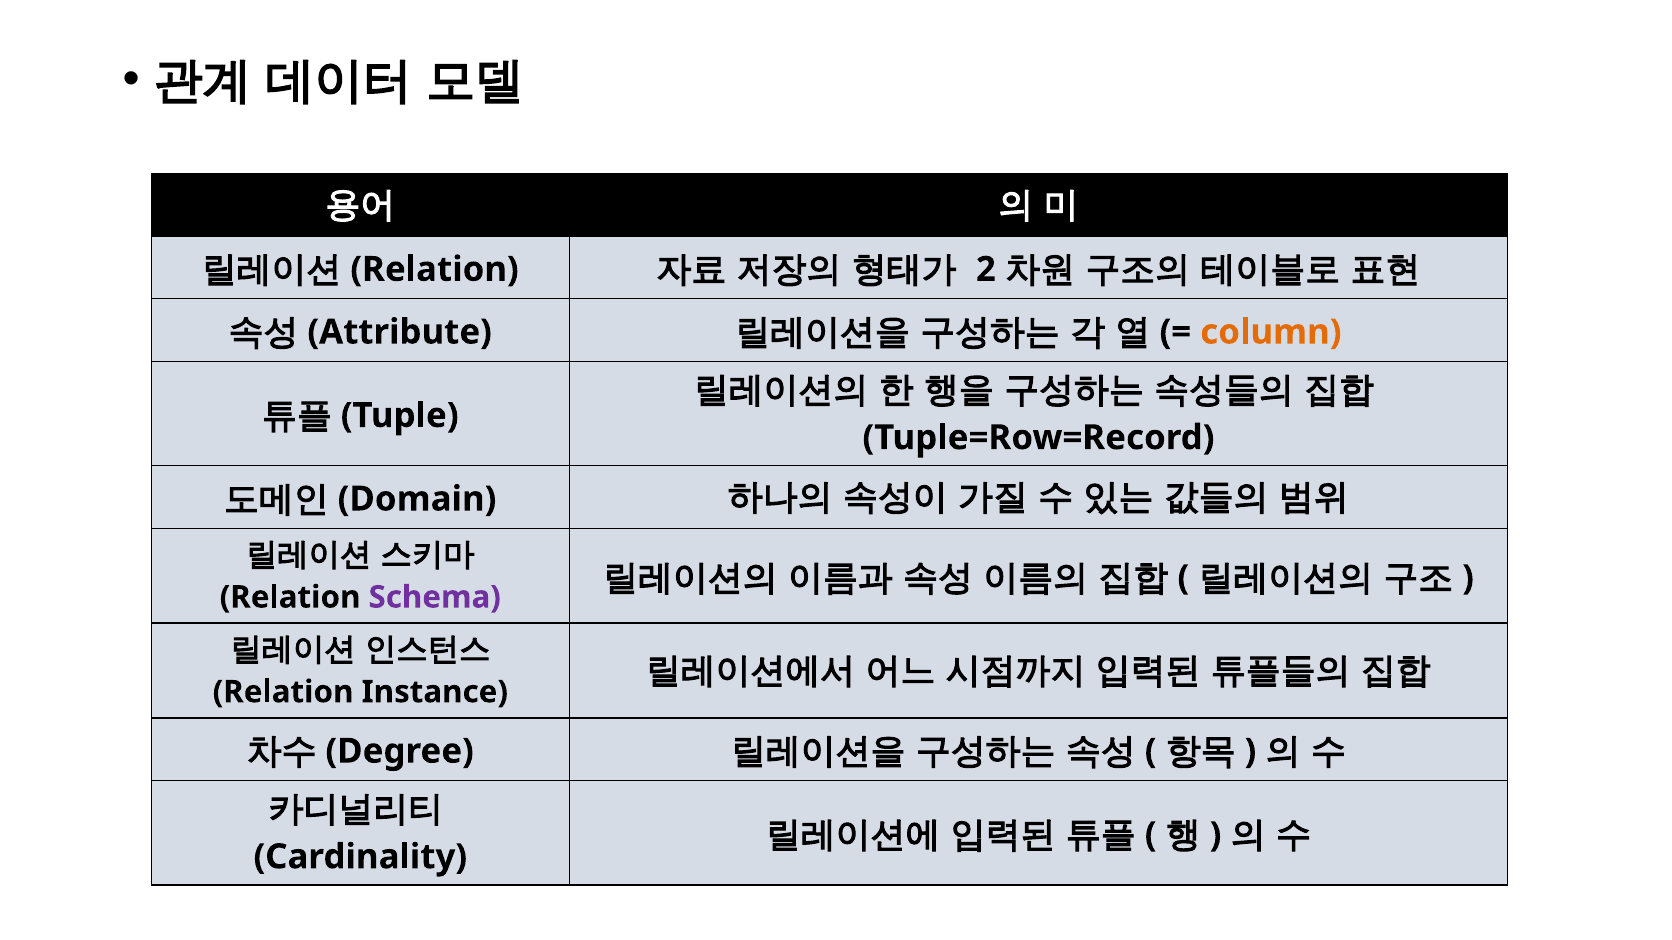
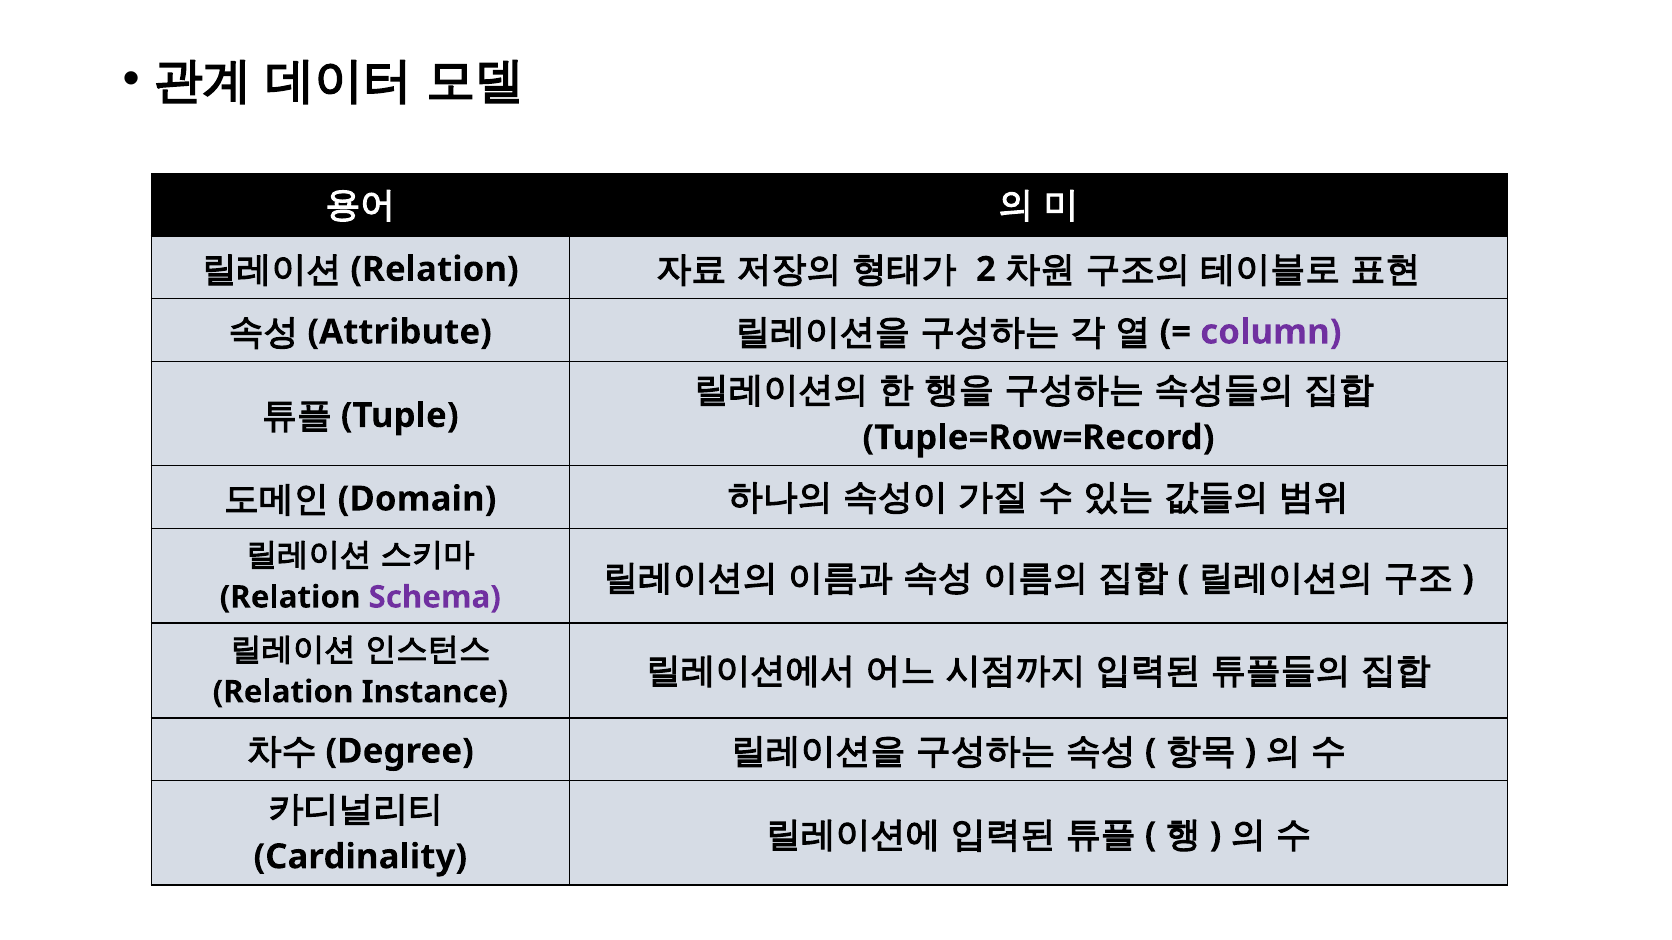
column colour: orange -> purple (1271, 332)
